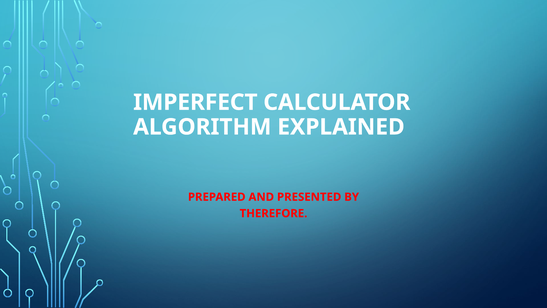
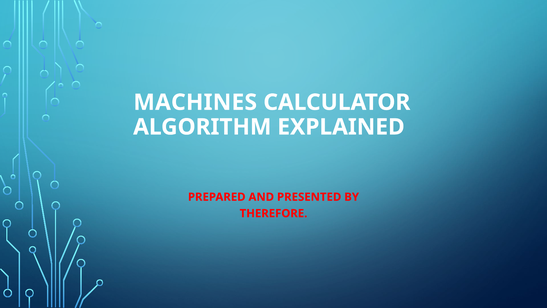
IMPERFECT: IMPERFECT -> MACHINES (195, 102)
